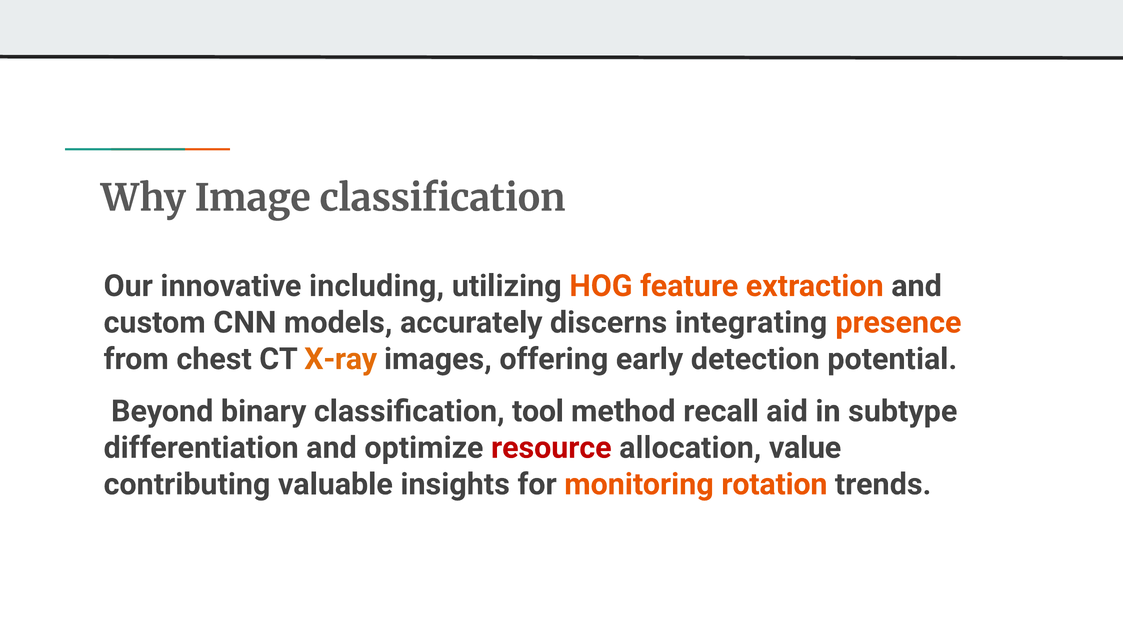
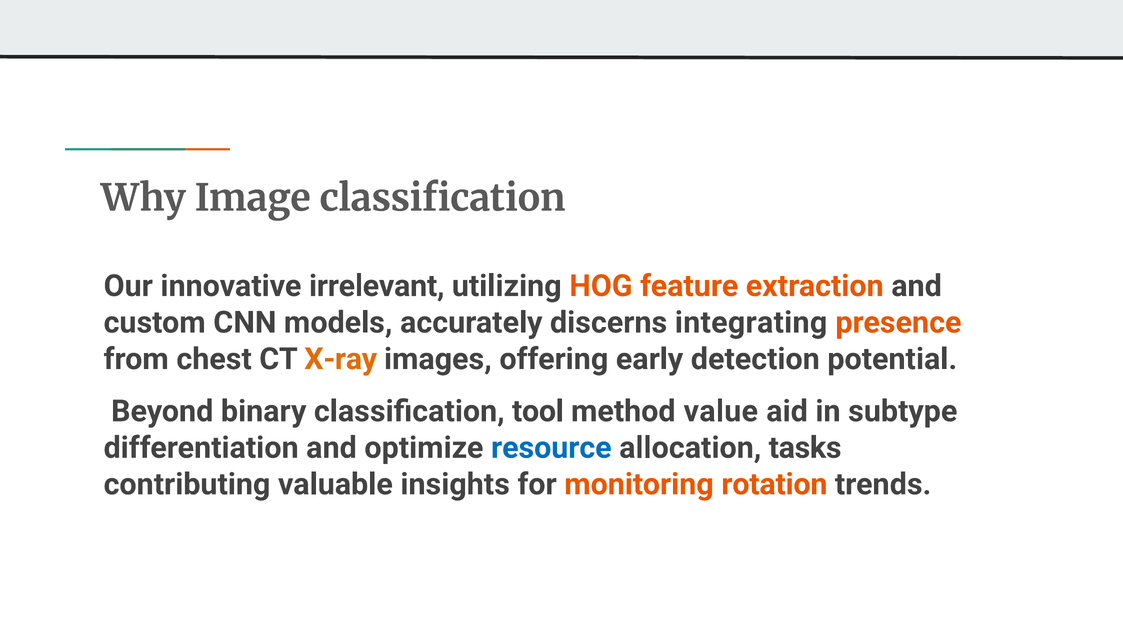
including: including -> irrelevant (377, 286)
recall: recall -> value (721, 411)
resource colour: red -> blue (551, 448)
value: value -> tasks (805, 448)
